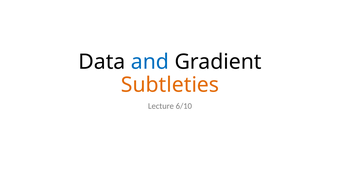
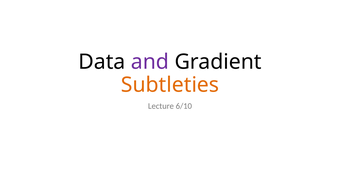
and colour: blue -> purple (150, 62)
